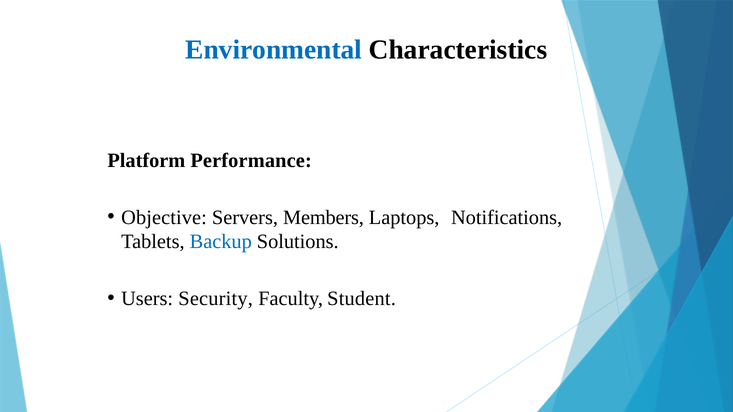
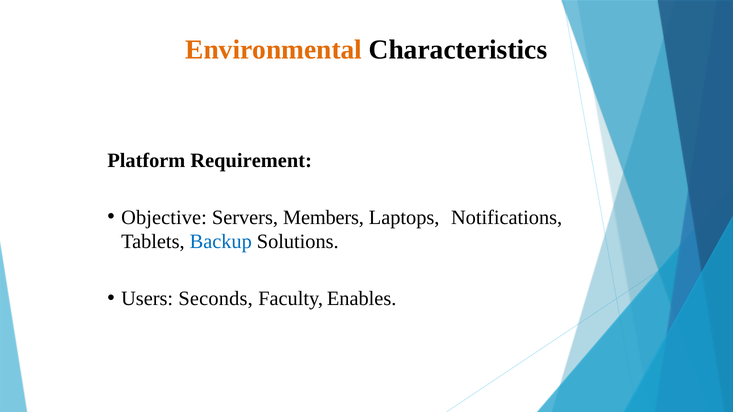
Environmental colour: blue -> orange (274, 50)
Performance: Performance -> Requirement (251, 160)
Security: Security -> Seconds (216, 299)
Student: Student -> Enables (362, 299)
